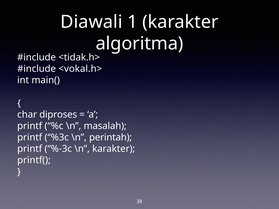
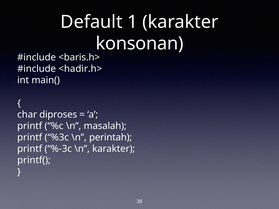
Diawali: Diawali -> Default (91, 22)
algoritma: algoritma -> konsonan (140, 44)
<tidak.h>: <tidak.h> -> <baris.h> (79, 57)
<vokal.h>: <vokal.h> -> <hadir.h> (80, 69)
